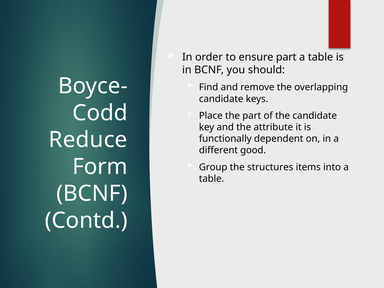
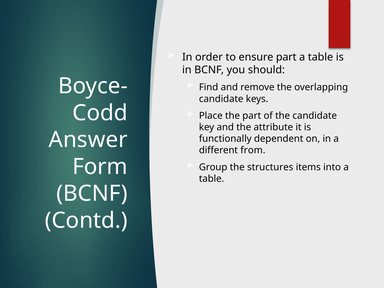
Reduce: Reduce -> Answer (88, 140)
good: good -> from (253, 150)
